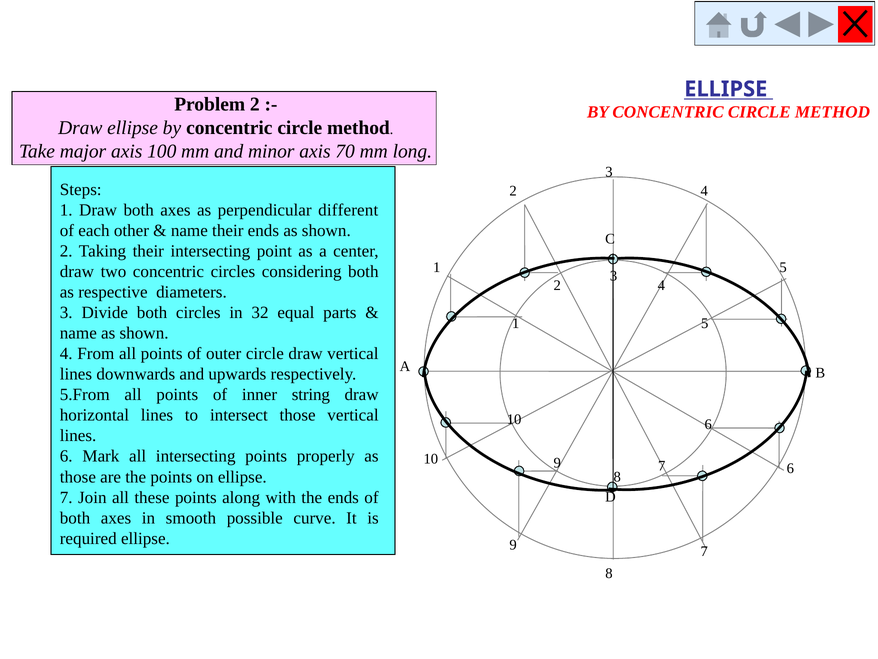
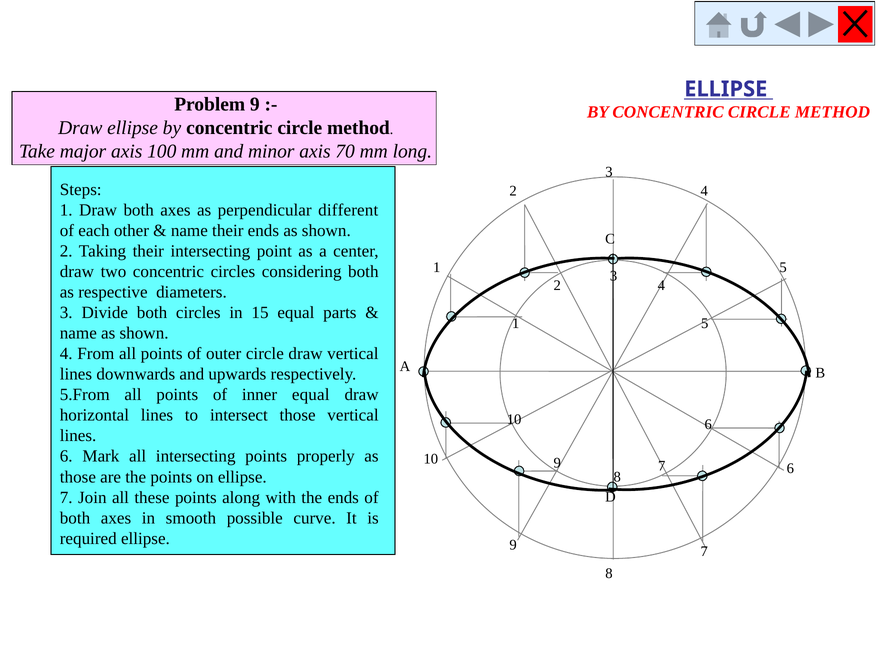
Problem 2: 2 -> 9 (255, 104)
32: 32 -> 15 (260, 313)
inner string: string -> equal (311, 395)
